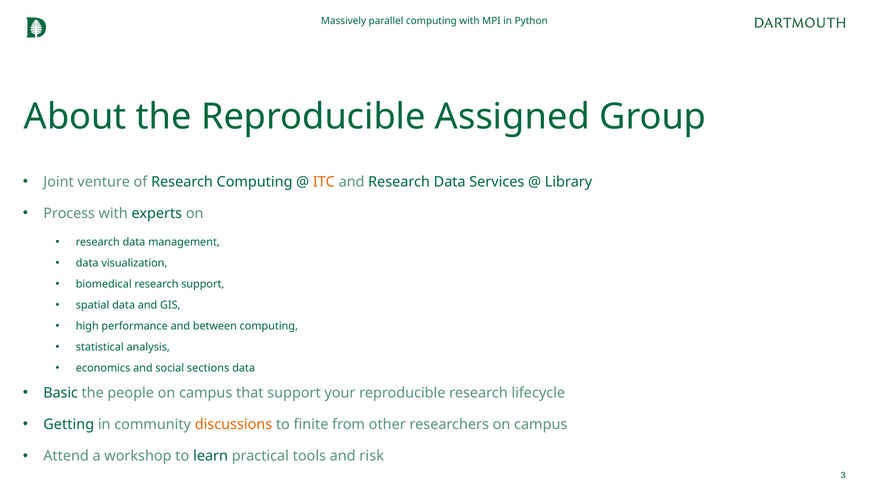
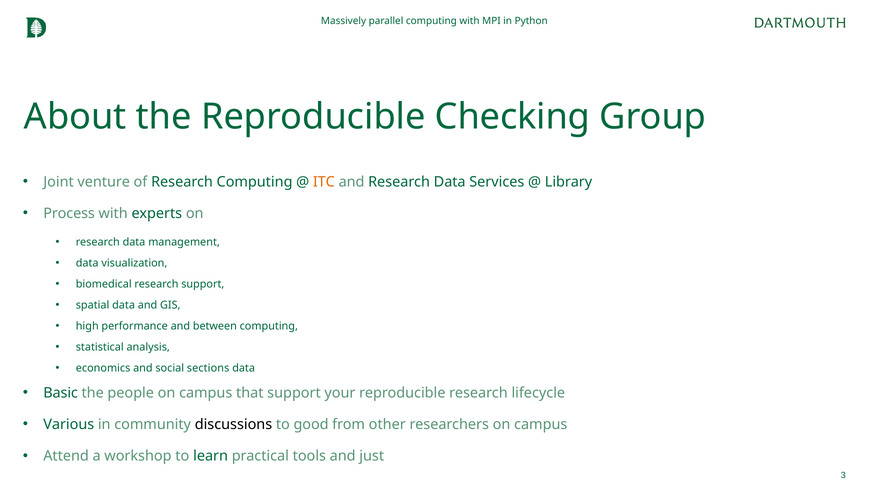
Assigned: Assigned -> Checking (512, 117)
Getting: Getting -> Various (69, 424)
discussions colour: orange -> black (233, 424)
finite: finite -> good (311, 424)
risk: risk -> just (372, 456)
